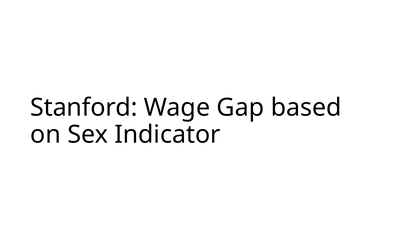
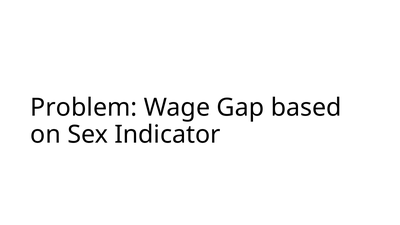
Stanford: Stanford -> Problem (84, 108)
